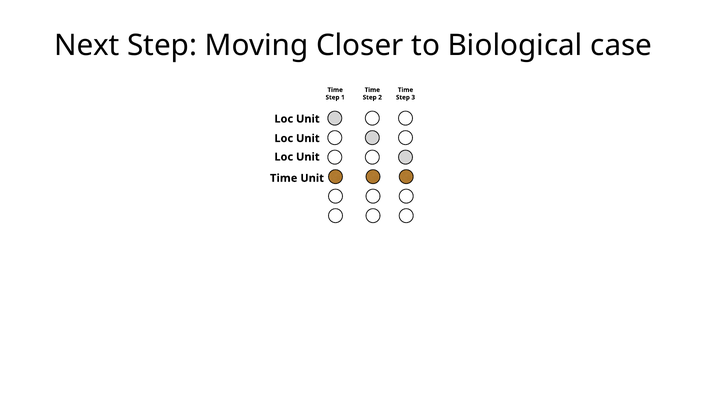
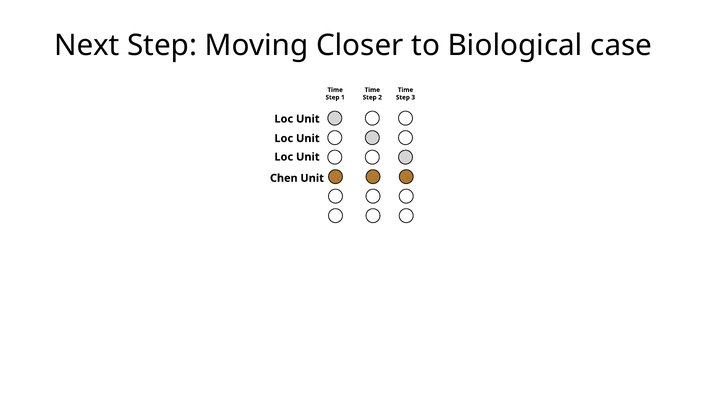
Time: Time -> Chen (284, 178)
